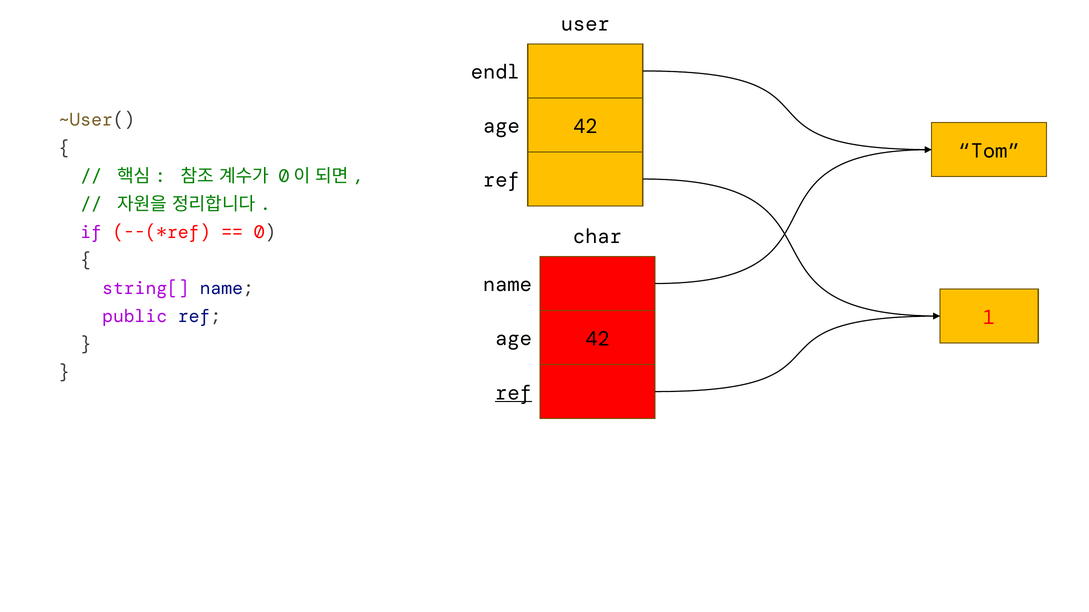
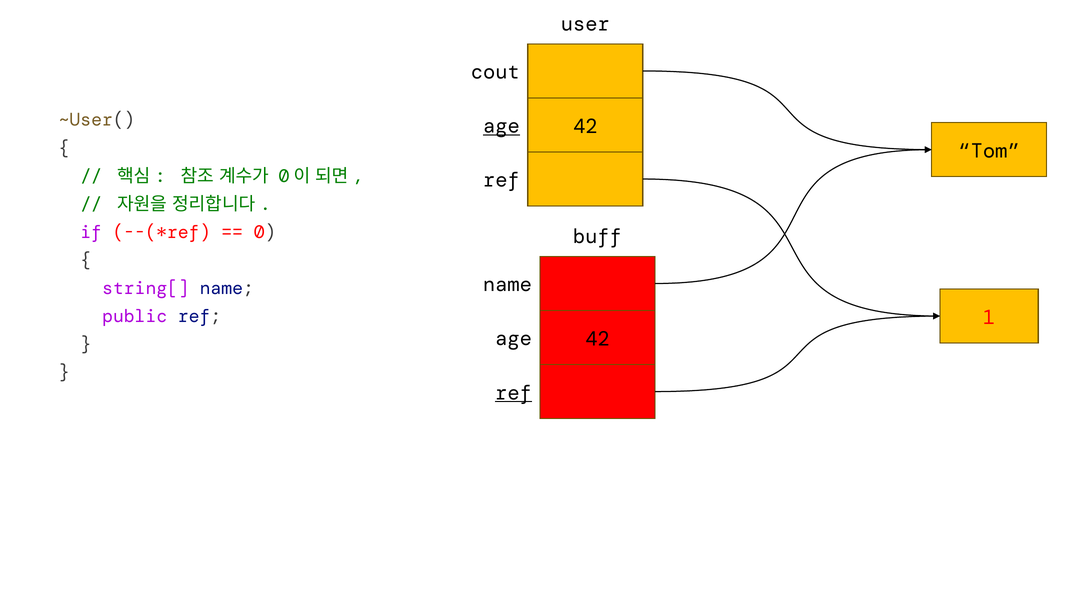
endl: endl -> cout (495, 72)
age underline: none -> present (501, 126)
char: char -> buff (597, 237)
